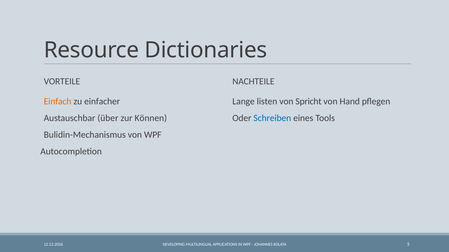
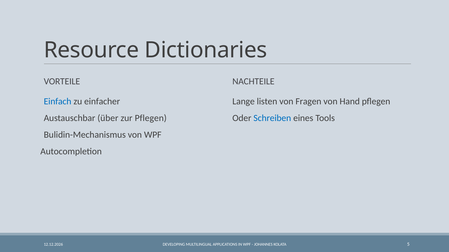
Einfach colour: orange -> blue (58, 102)
Spricht: Spricht -> Fragen (308, 102)
zur Können: Können -> Pflegen (151, 118)
